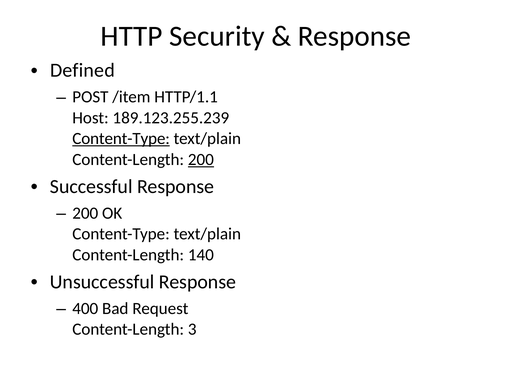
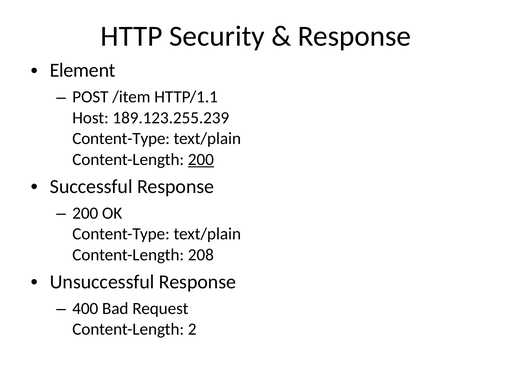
Defined: Defined -> Element (83, 70)
Content-Type underline: present -> none (121, 139)
140: 140 -> 208 (201, 255)
3: 3 -> 2 (192, 329)
